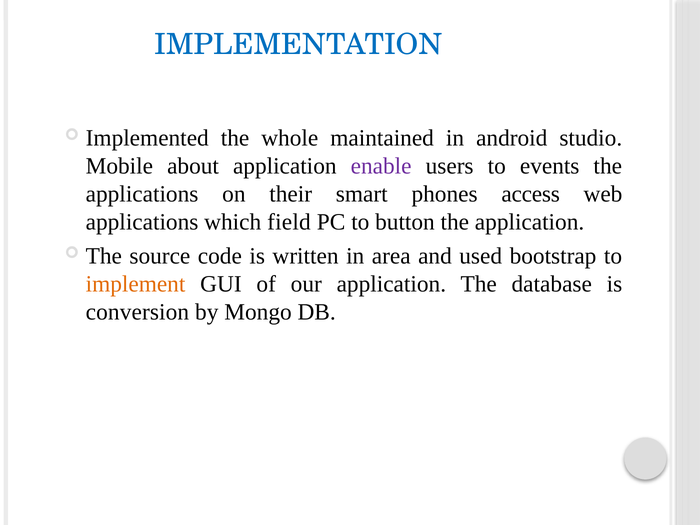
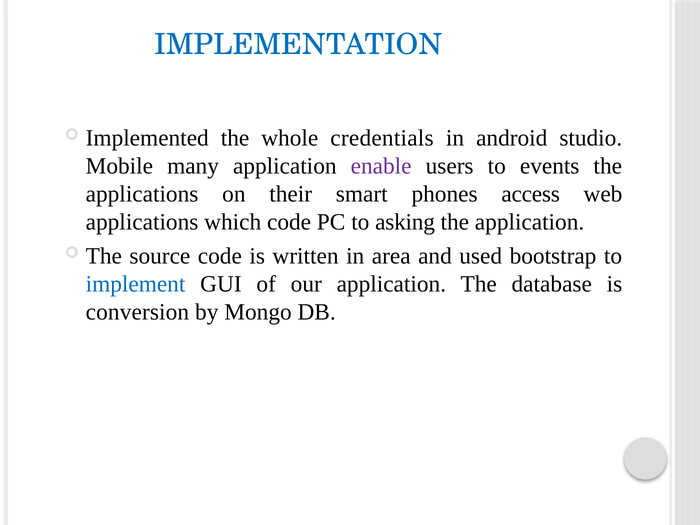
maintained: maintained -> credentials (382, 138)
about: about -> many (193, 166)
which field: field -> code (289, 222)
button: button -> asking (405, 222)
implement colour: orange -> blue (136, 284)
